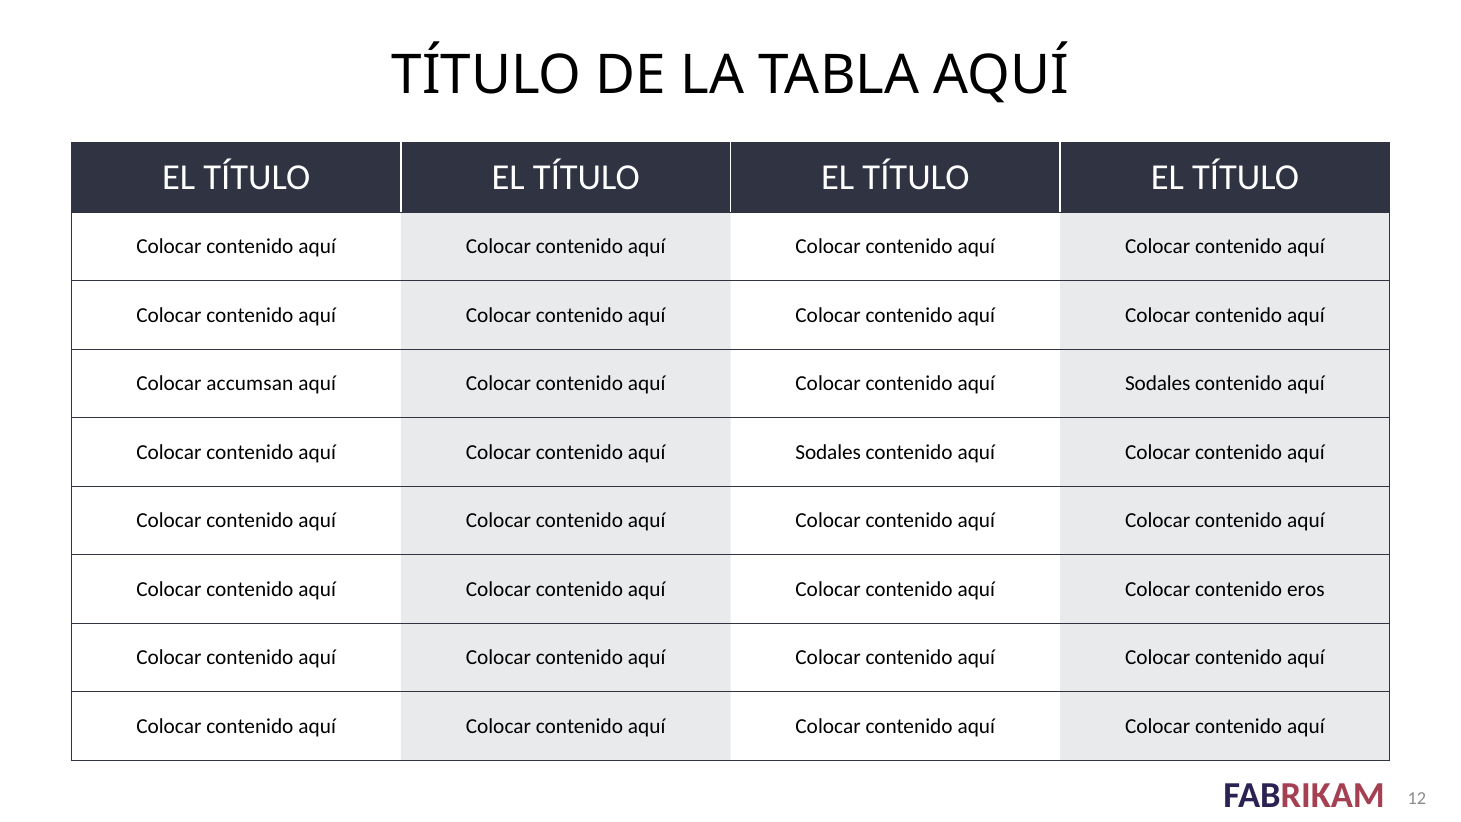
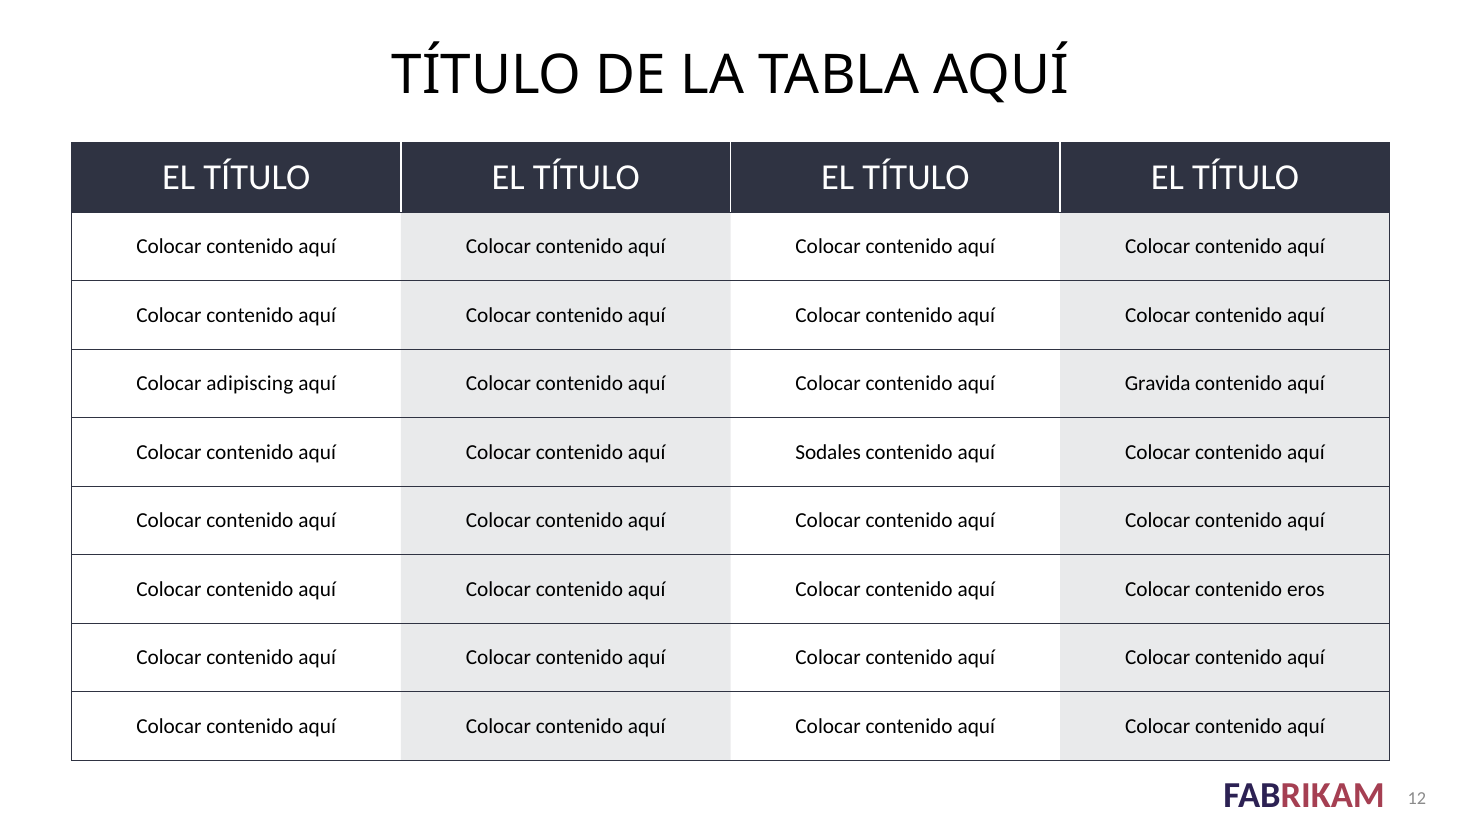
accumsan: accumsan -> adipiscing (250, 384)
Sodales: Sodales -> Gravida (1158, 384)
